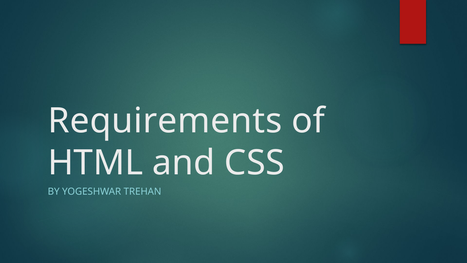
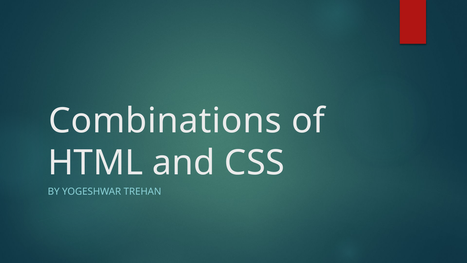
Requirements: Requirements -> Combinations (165, 121)
